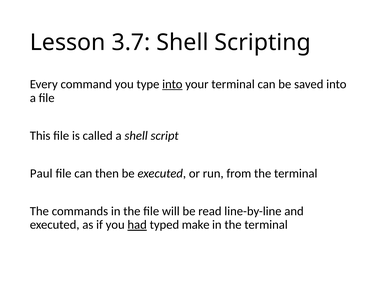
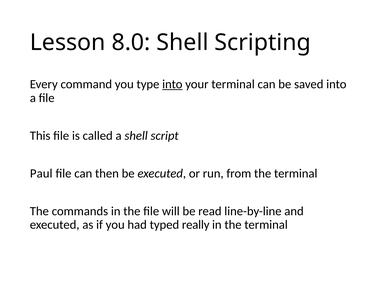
3.7: 3.7 -> 8.0 (131, 42)
had underline: present -> none (137, 225)
make: make -> really (196, 225)
